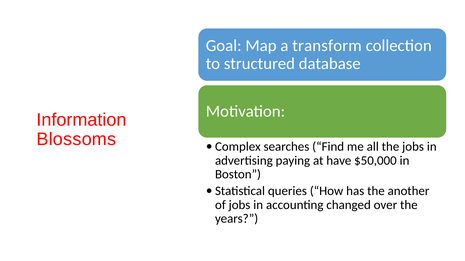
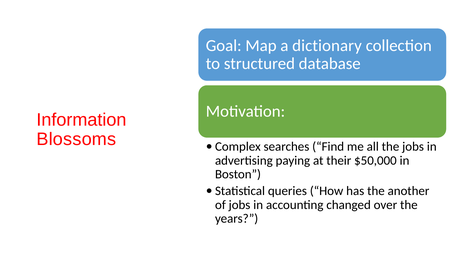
transform: transform -> dictionary (327, 46)
have: have -> their (339, 161)
